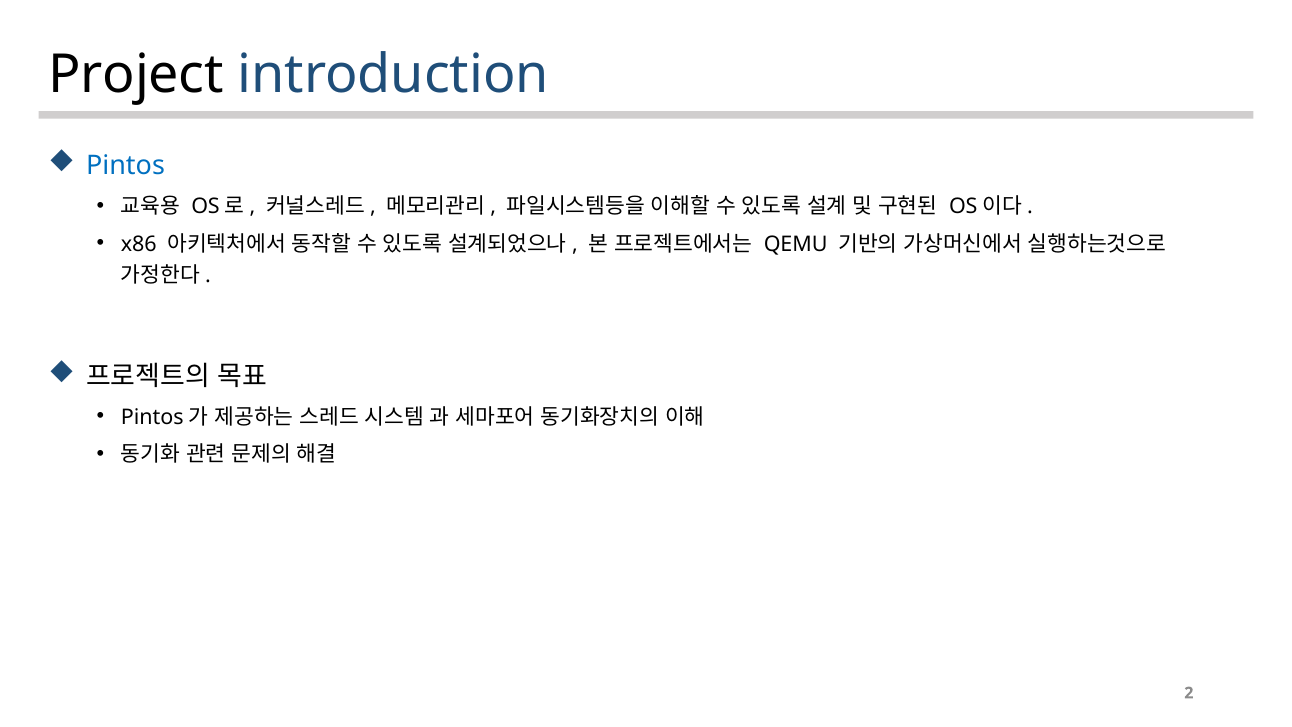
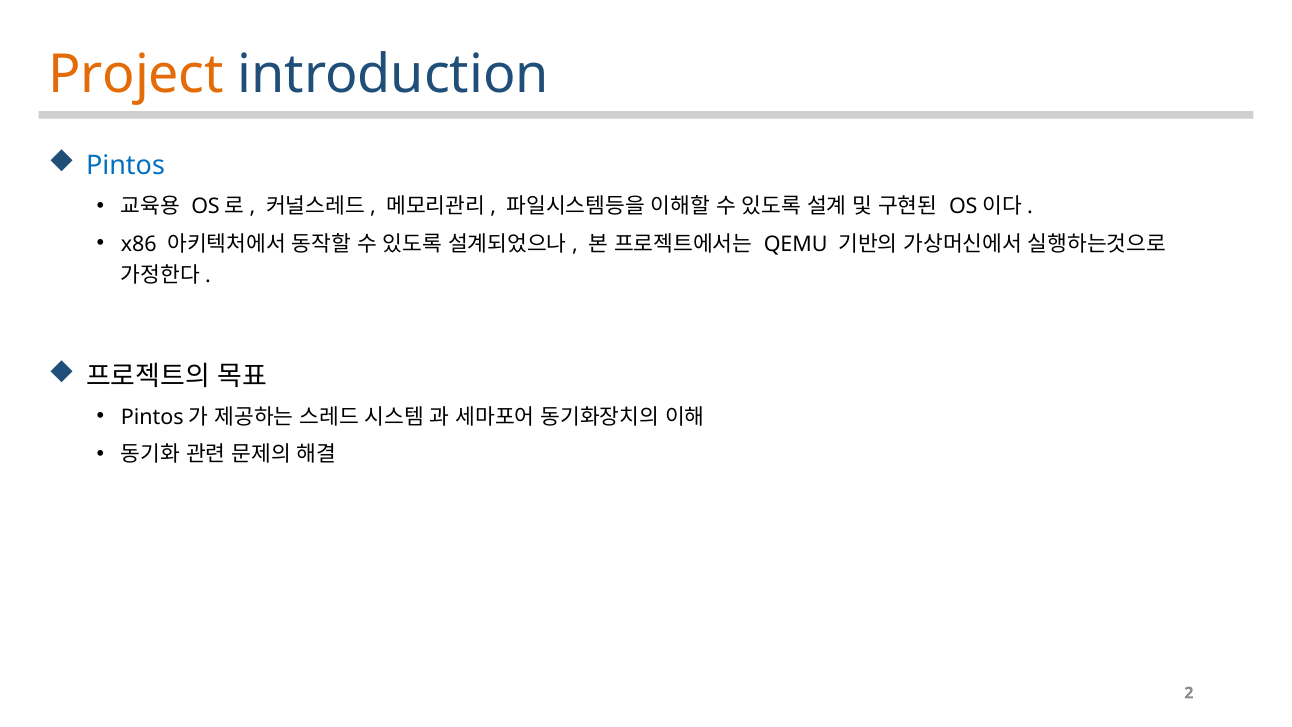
Project colour: black -> orange (136, 74)
